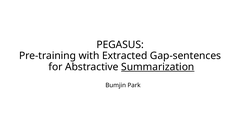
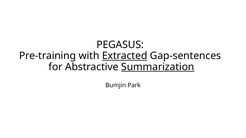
Extracted underline: none -> present (125, 56)
